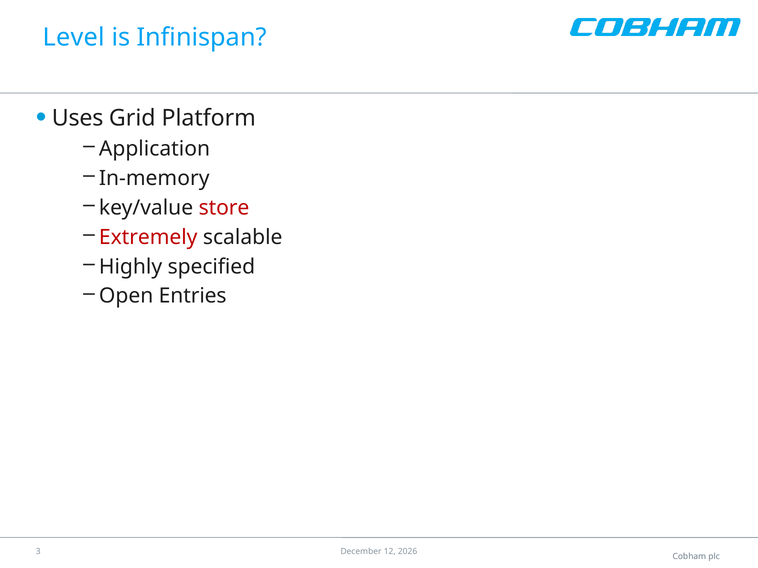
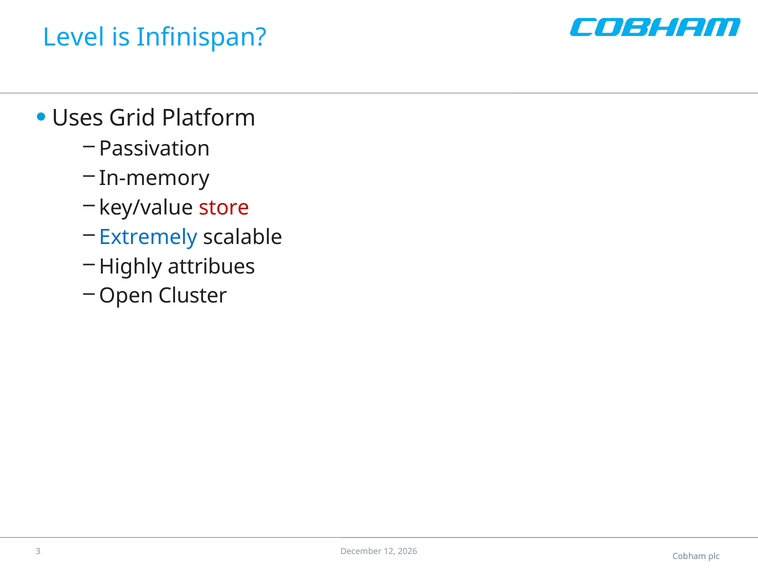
Application: Application -> Passivation (155, 149)
Extremely colour: red -> blue (148, 237)
specified: specified -> attribues (211, 267)
Entries: Entries -> Cluster (193, 296)
